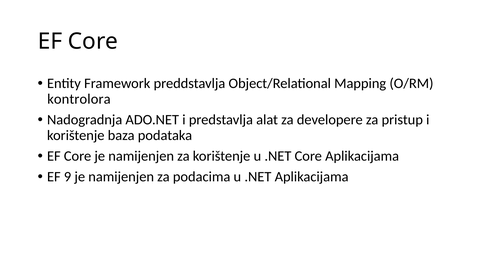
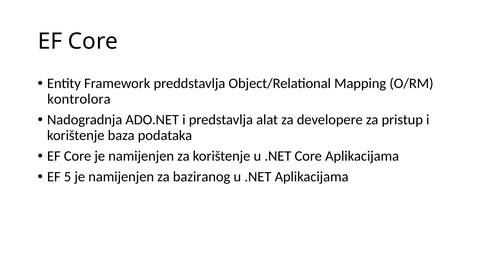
9: 9 -> 5 (68, 177)
podacima: podacima -> baziranog (202, 177)
